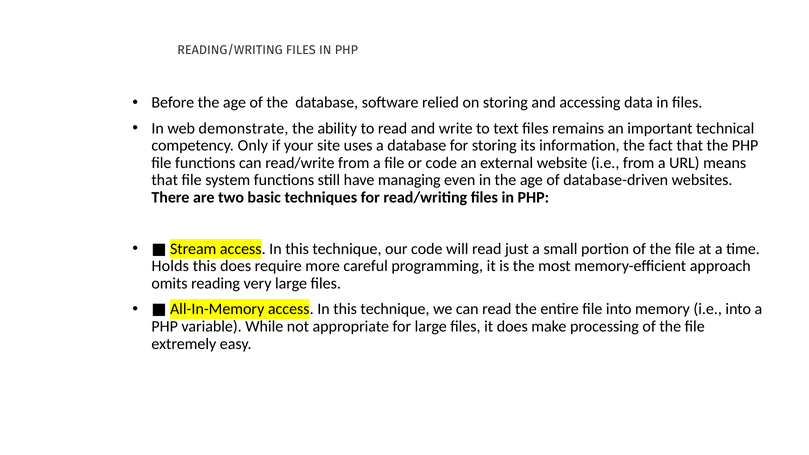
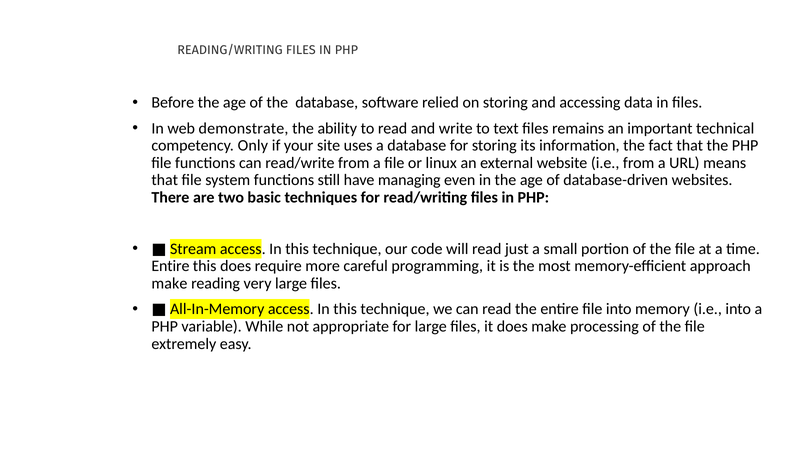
or code: code -> linux (441, 163)
Holds: Holds -> Entire (170, 266)
omits: omits -> make (169, 284)
